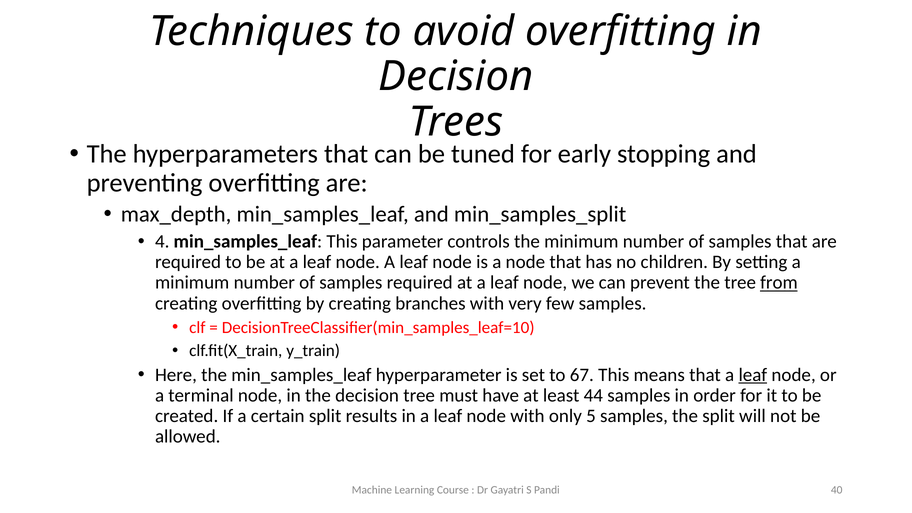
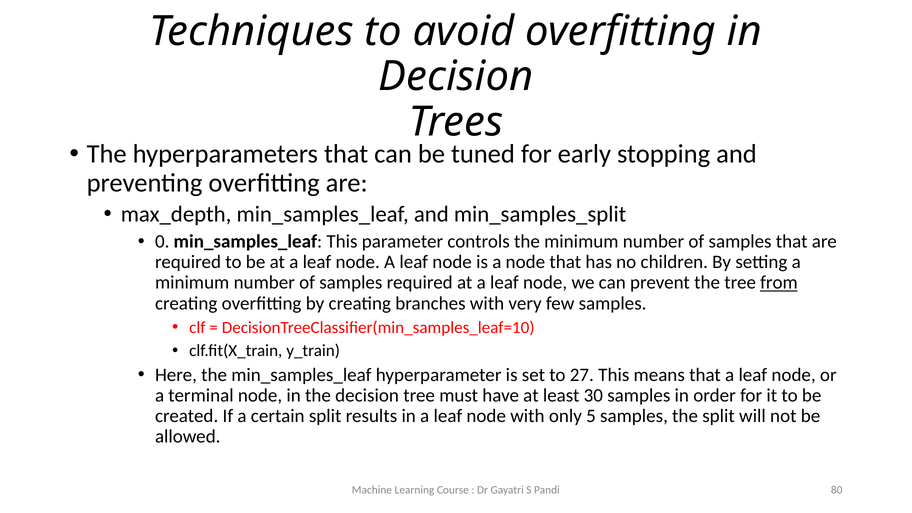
4: 4 -> 0 (162, 242)
67: 67 -> 27 (582, 375)
leaf underline: present -> none (753, 375)
44: 44 -> 30 (593, 396)
40: 40 -> 80 (837, 490)
